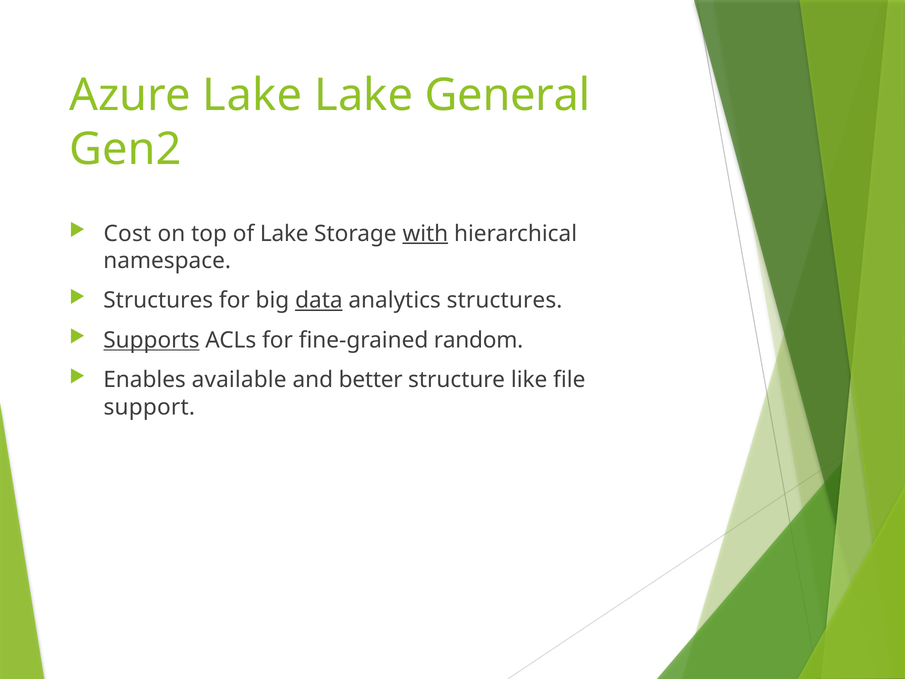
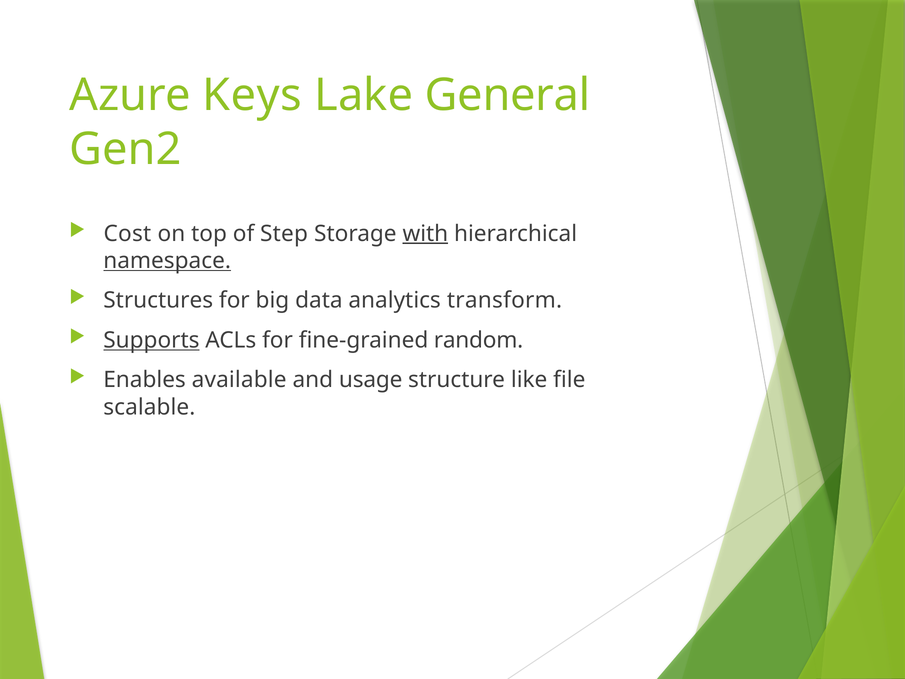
Azure Lake: Lake -> Keys (252, 95)
of Lake: Lake -> Step (284, 234)
namespace underline: none -> present (167, 261)
data underline: present -> none (319, 300)
analytics structures: structures -> transform (505, 300)
better: better -> usage (371, 380)
support: support -> scalable (149, 407)
